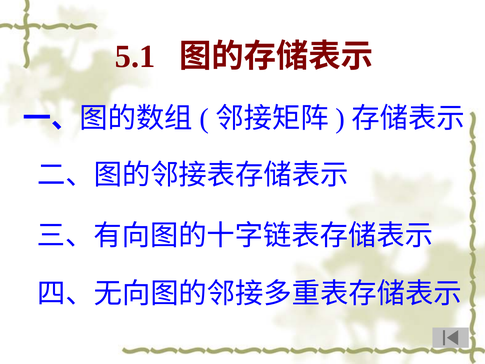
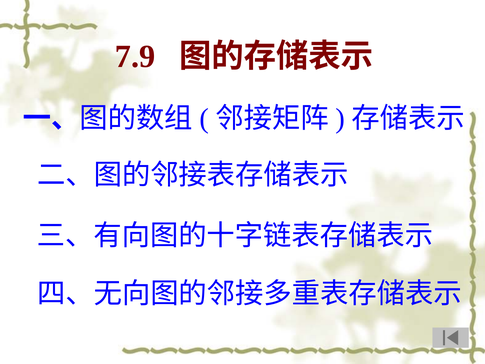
5.1: 5.1 -> 7.9 (135, 56)
